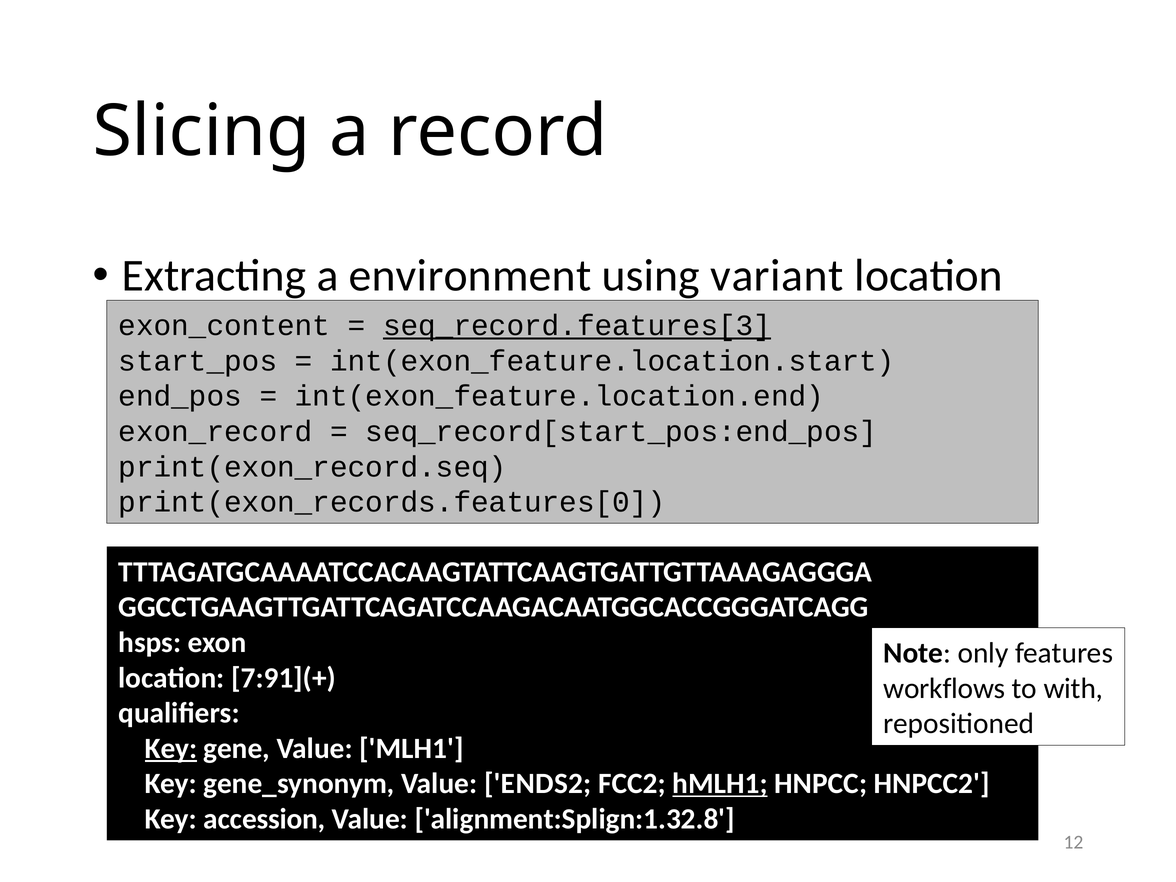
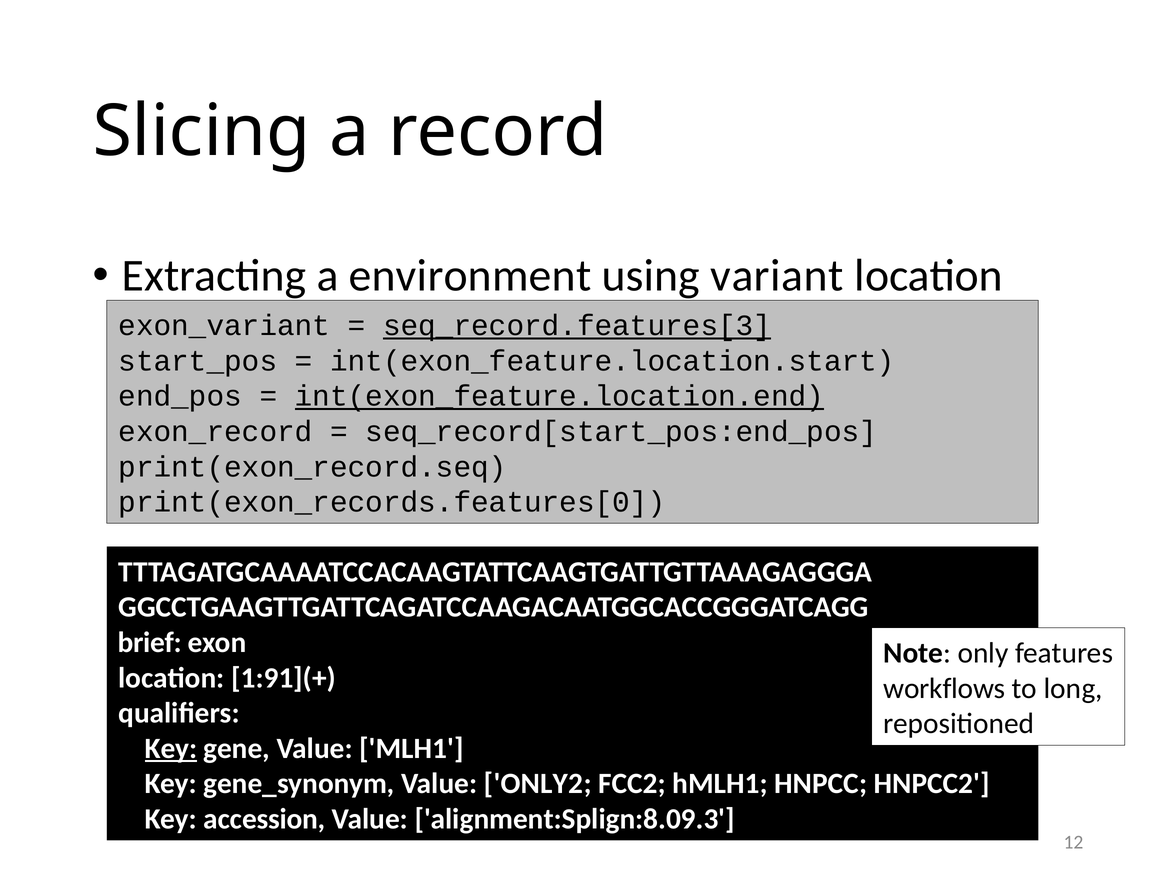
exon_content: exon_content -> exon_variant (224, 326)
int(exon_feature.location.end underline: none -> present (559, 396)
hsps: hsps -> brief (150, 643)
7:91](+: 7:91](+ -> 1:91](+ (284, 678)
with: with -> long (1073, 688)
ENDS2: ENDS2 -> ONLY2 (538, 784)
hMLH1 underline: present -> none (720, 784)
alignment:Splign:1.32.8: alignment:Splign:1.32.8 -> alignment:Splign:8.09.3 (575, 819)
